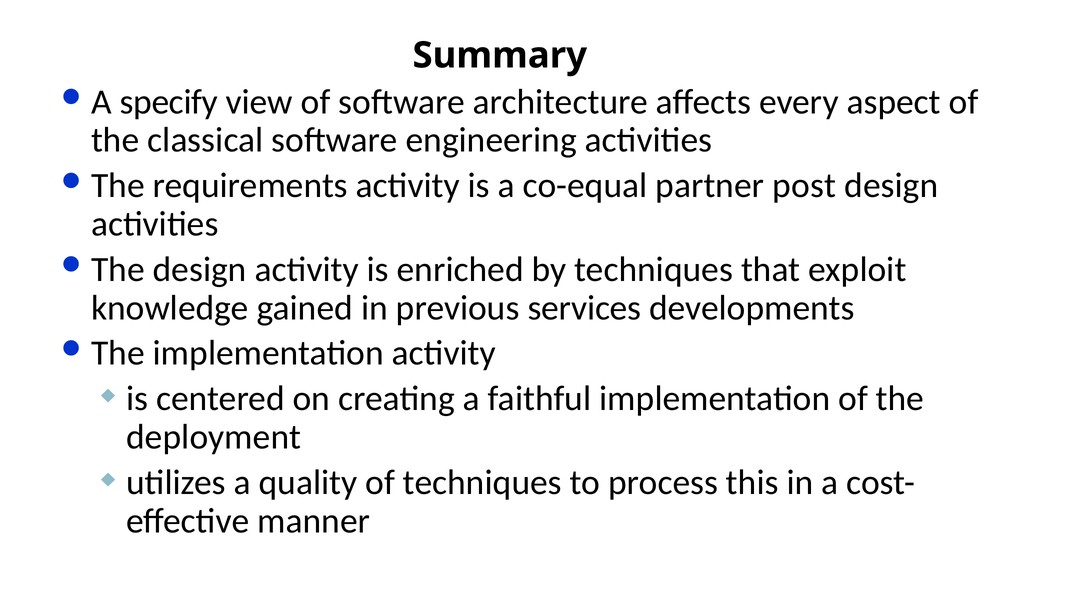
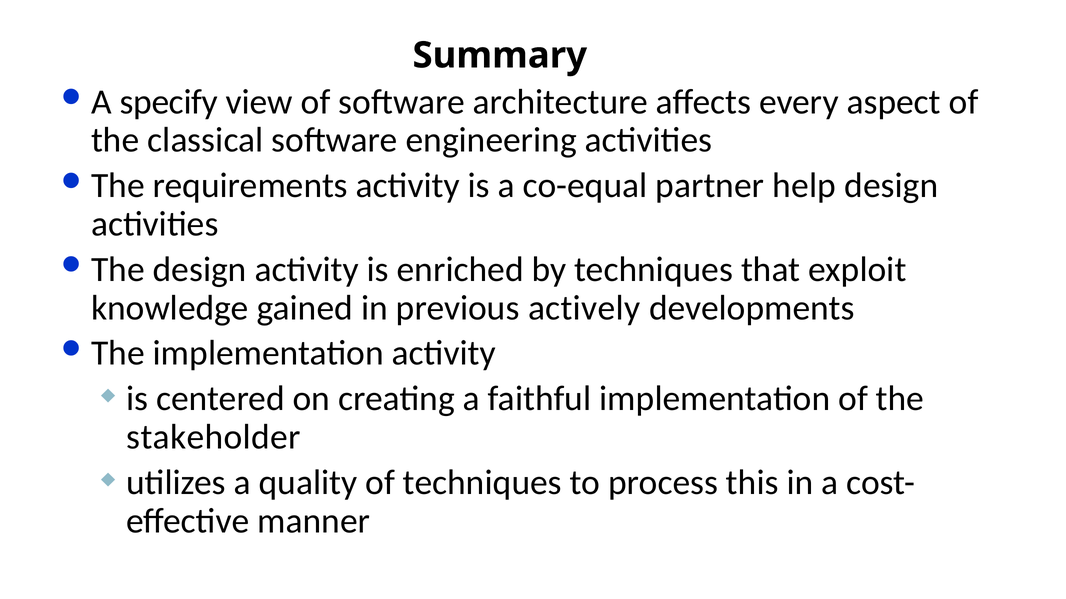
post: post -> help (804, 186)
services: services -> actively (584, 308)
deployment: deployment -> stakeholder (214, 438)
